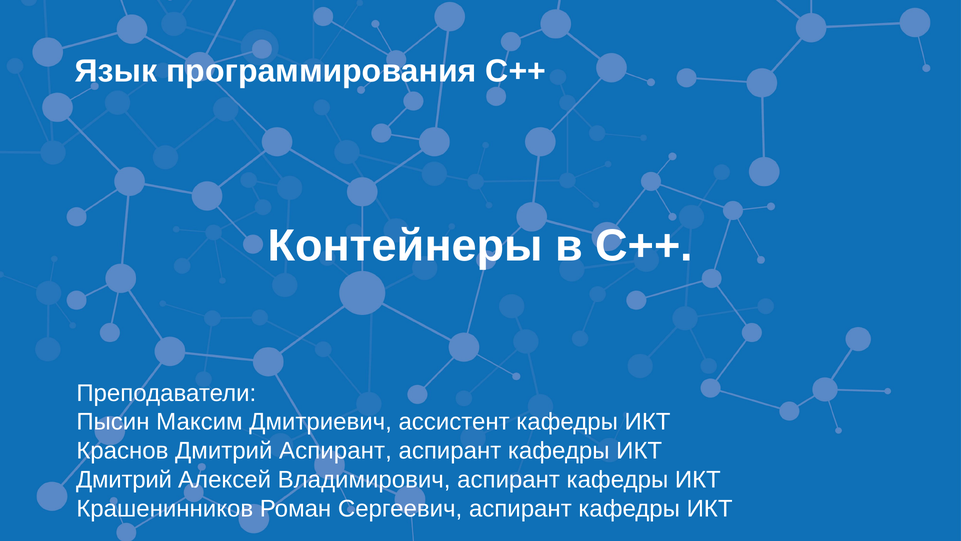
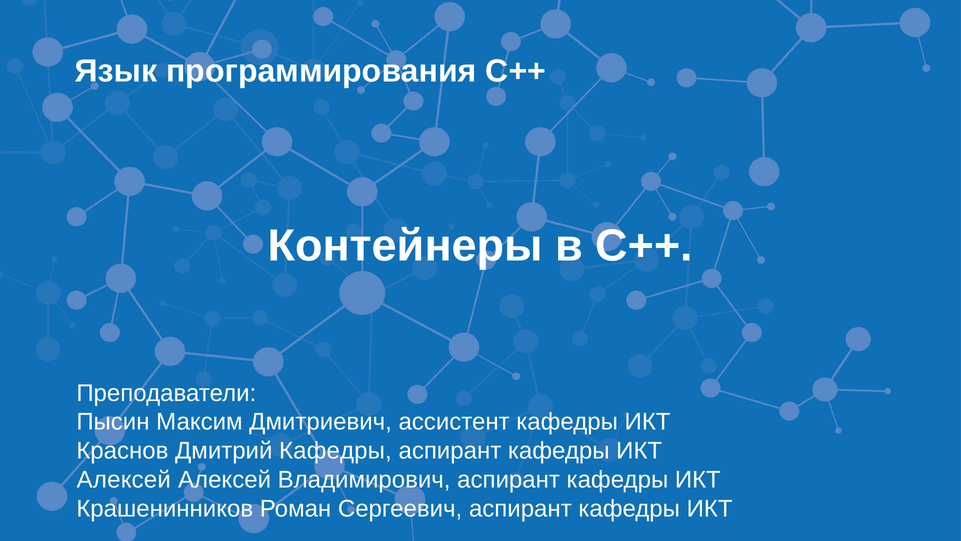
Дмитрий Аспирант: Аспирант -> Кафедры (335, 451)
Дмитрий: Дмитрий -> Алексей (124, 479)
